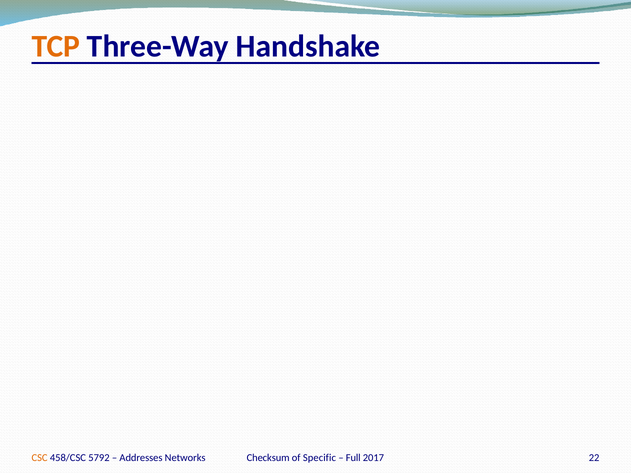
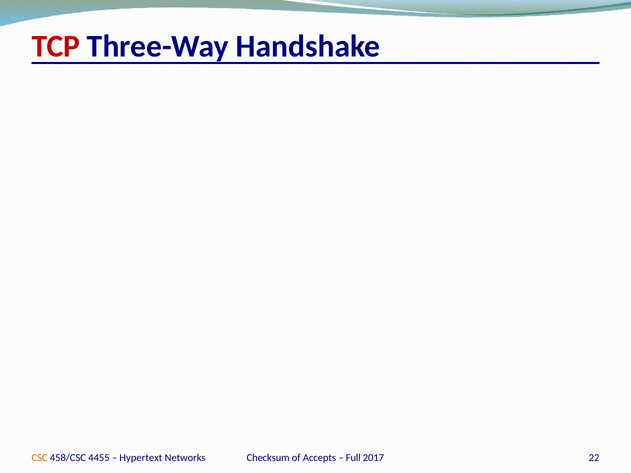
TCP colour: orange -> red (56, 46)
Specific: Specific -> Accepts (320, 458)
5792: 5792 -> 4455 (99, 458)
Addresses: Addresses -> Hypertext (141, 458)
